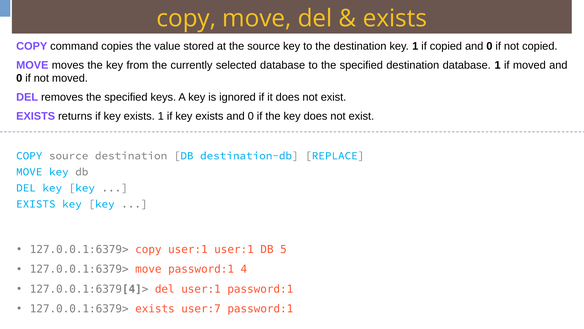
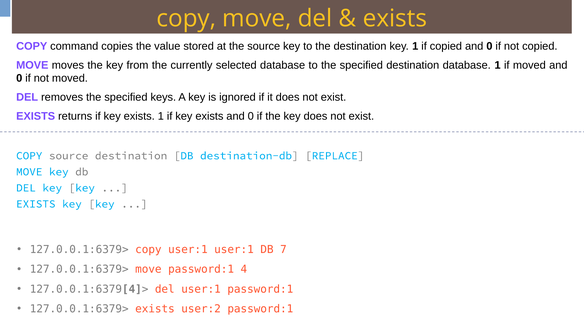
5: 5 -> 7 (283, 249)
user:7: user:7 -> user:2 (201, 308)
